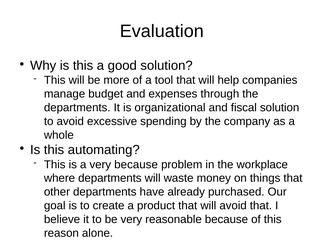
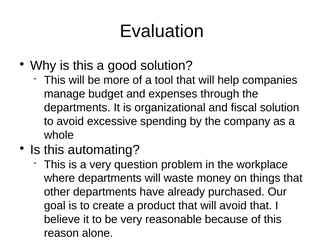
very because: because -> question (136, 164)
